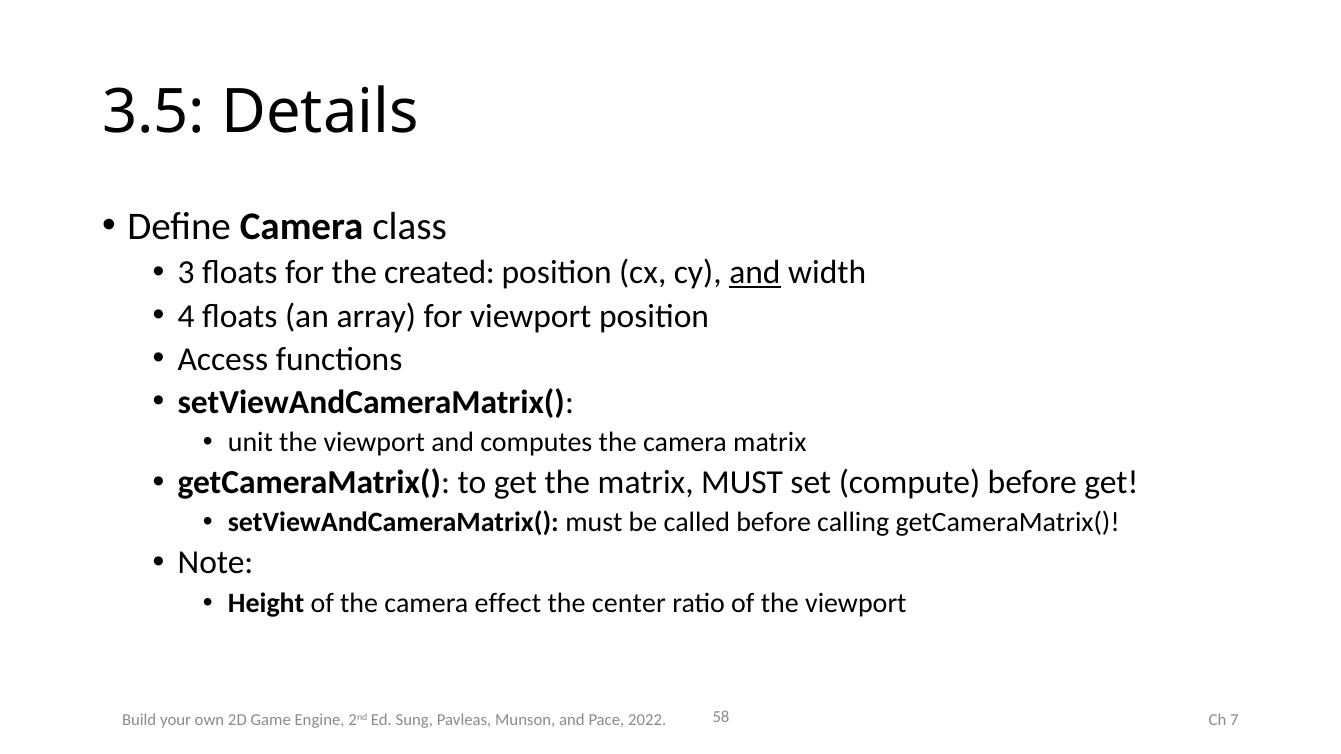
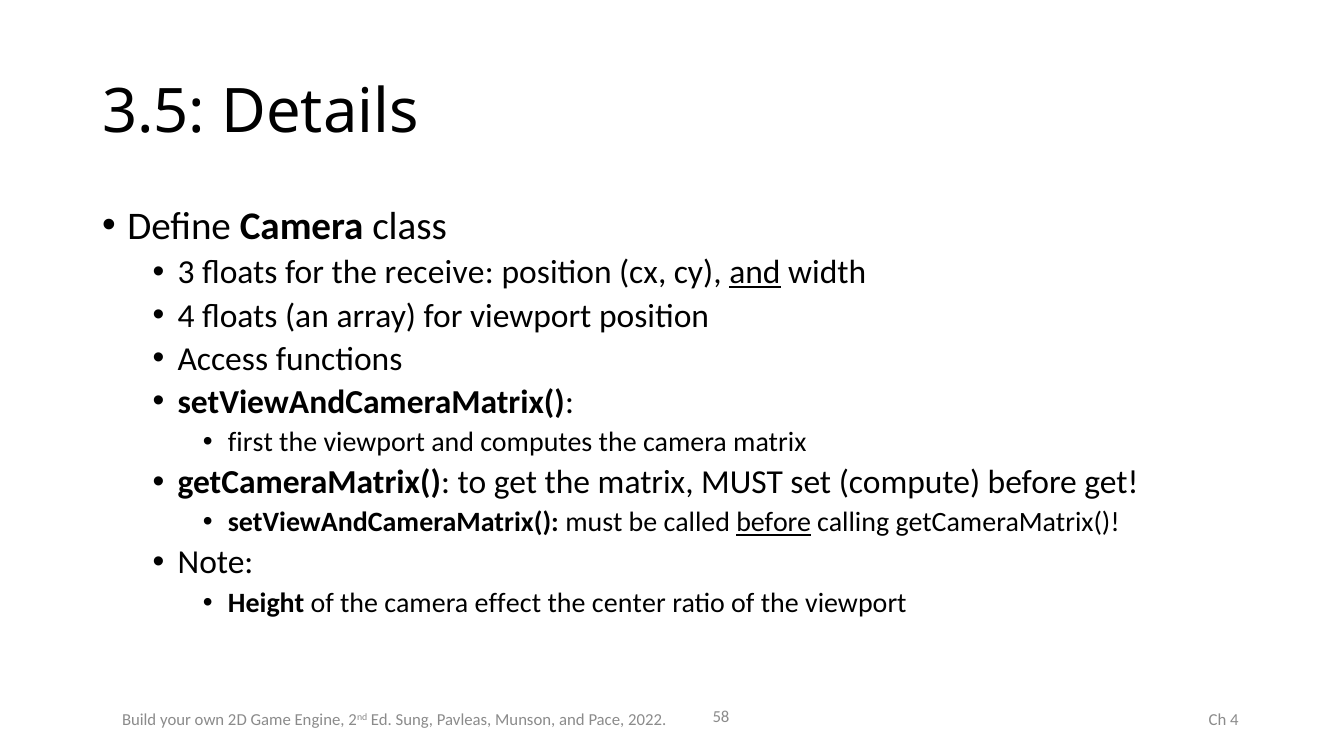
created: created -> receive (439, 273)
unit: unit -> first (250, 443)
before underline: none -> present (774, 523)
7: 7 -> 4 (1234, 720)
